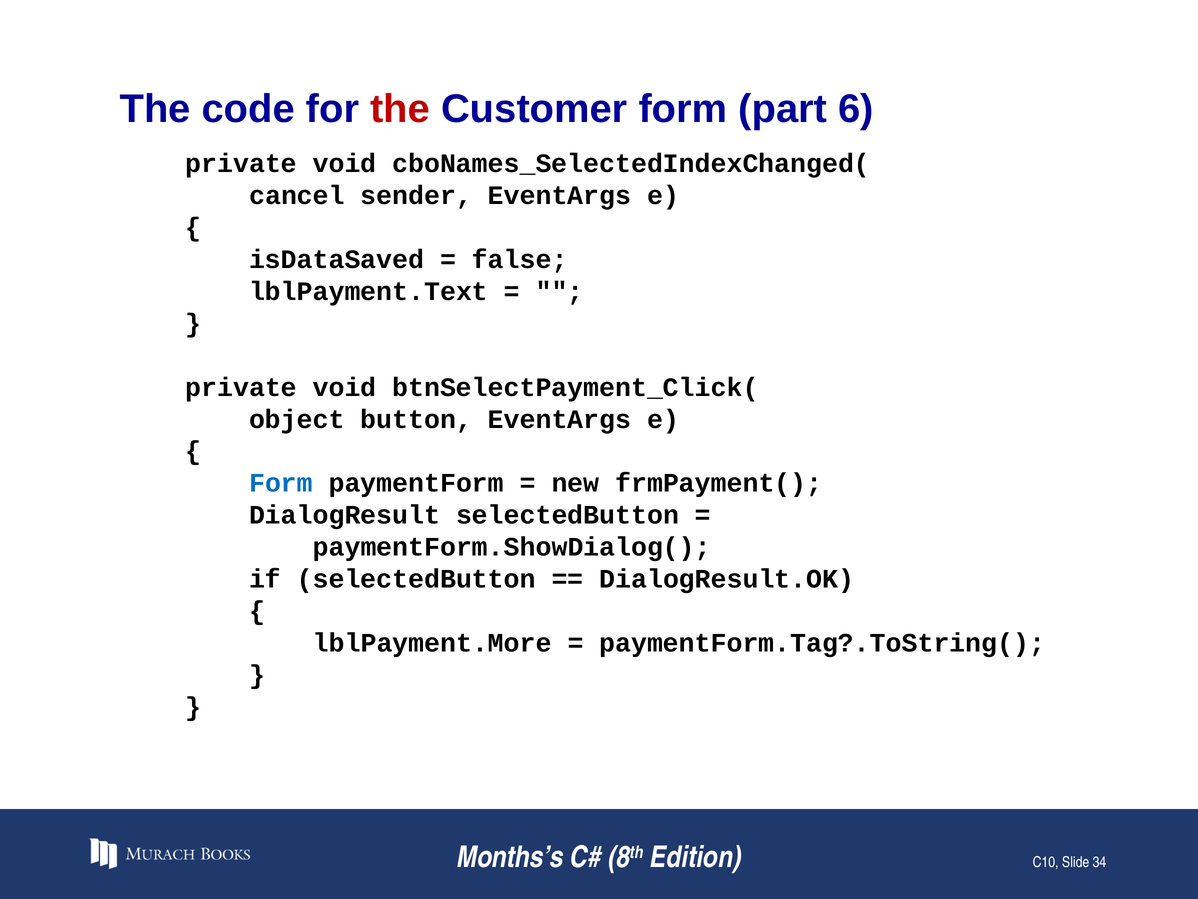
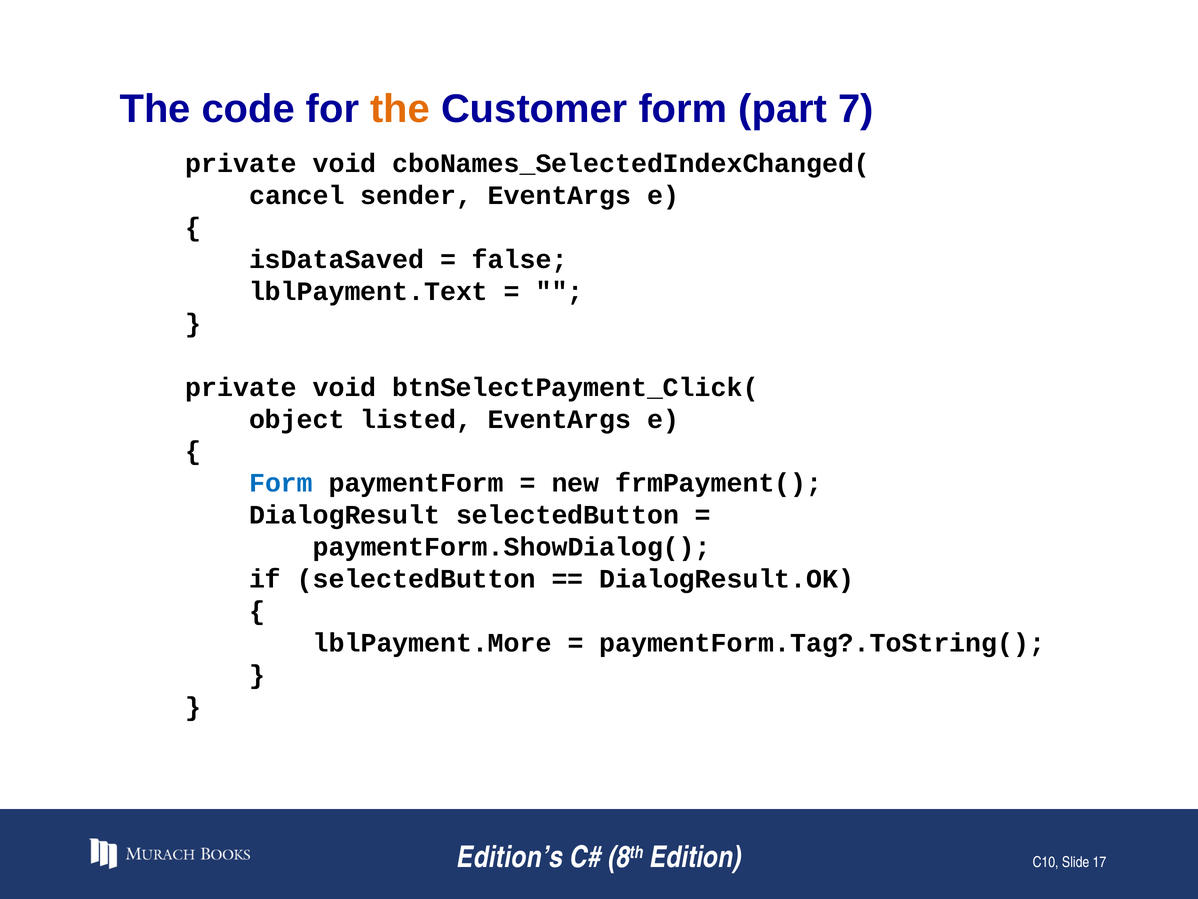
the colour: red -> orange (400, 109)
6: 6 -> 7 (856, 109)
button: button -> listed (416, 419)
Months’s: Months’s -> Edition’s (510, 857)
34: 34 -> 17 (1099, 862)
